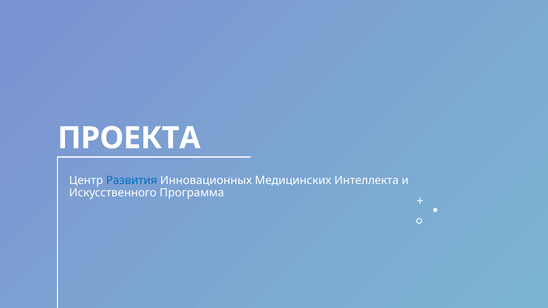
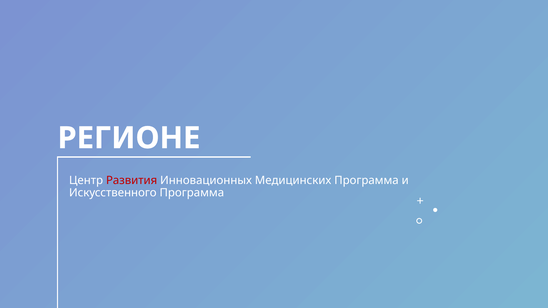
ПРОЕКТА: ПРОЕКТА -> РЕГИОНЕ (129, 138)
Развития colour: blue -> red (132, 181)
Медицинских Интеллекта: Интеллекта -> Программа (366, 181)
